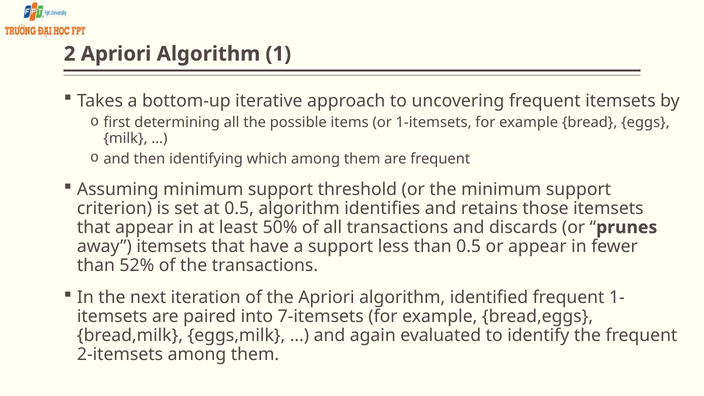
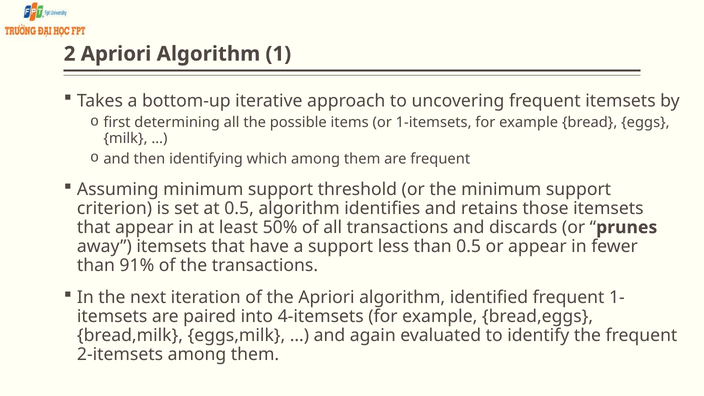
52%: 52% -> 91% (137, 265)
7-itemsets: 7-itemsets -> 4-itemsets (321, 317)
